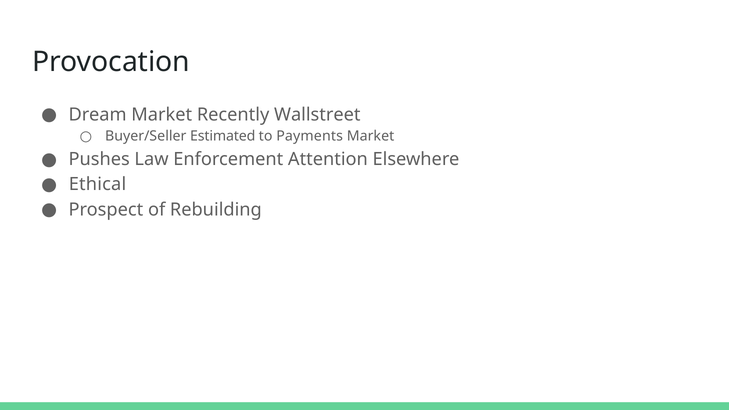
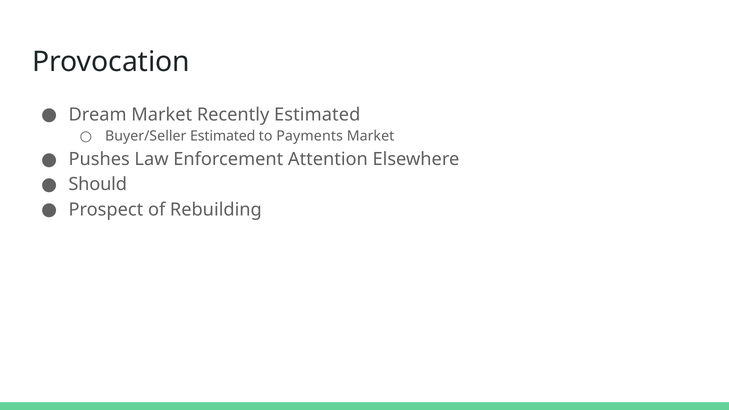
Recently Wallstreet: Wallstreet -> Estimated (317, 115)
Ethical: Ethical -> Should (98, 184)
